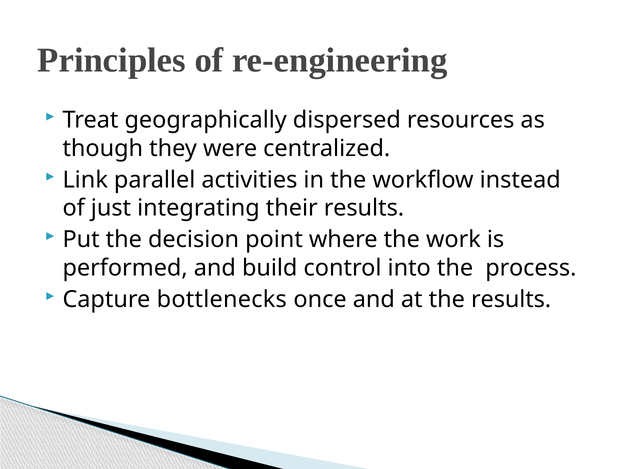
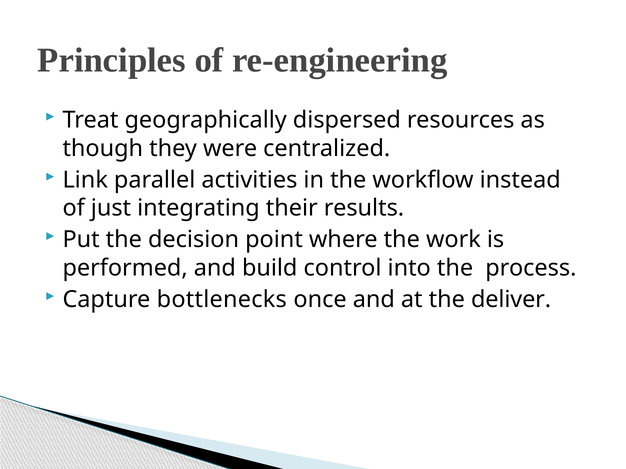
the results: results -> deliver (511, 300)
